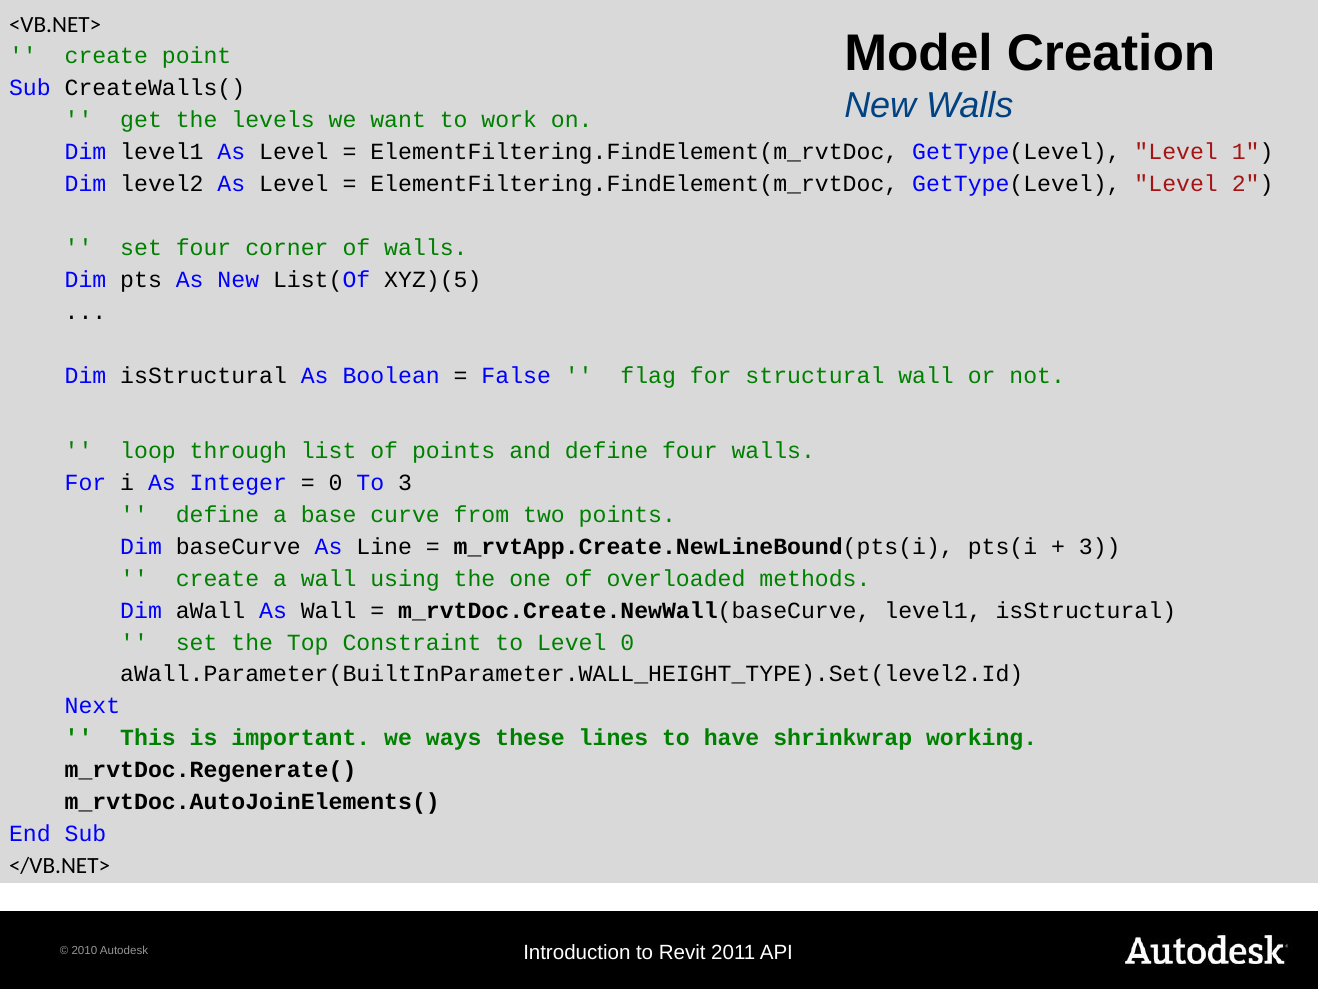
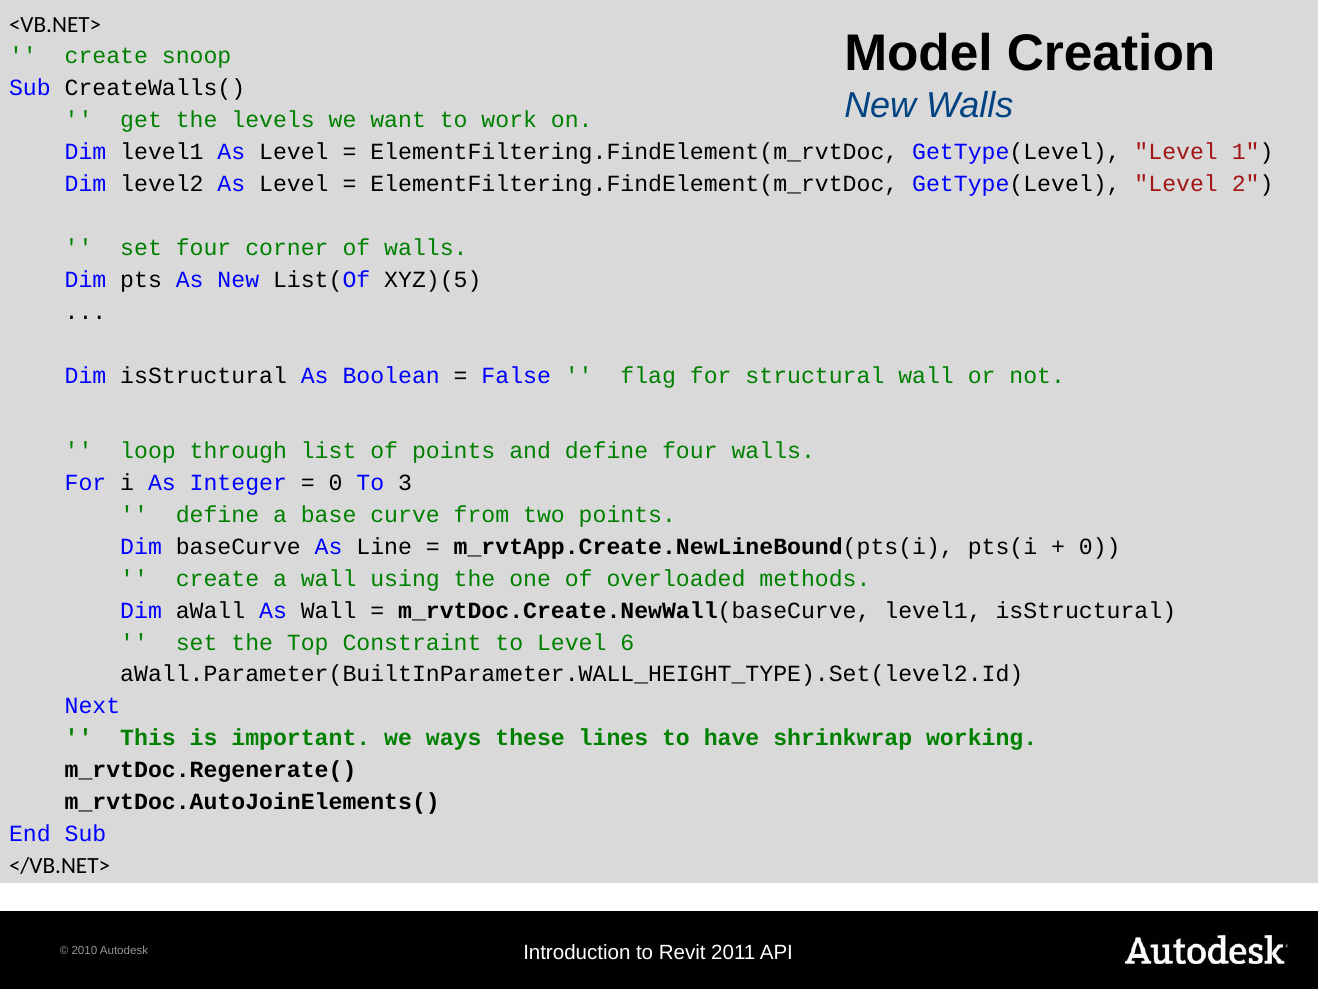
point: point -> snoop (197, 56)
3: 3 -> 0 (1100, 546)
Level 0: 0 -> 6 (627, 642)
